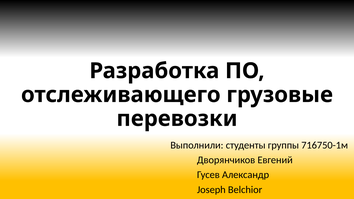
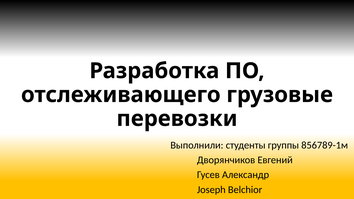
716750-1м: 716750-1м -> 856789-1м (325, 145)
